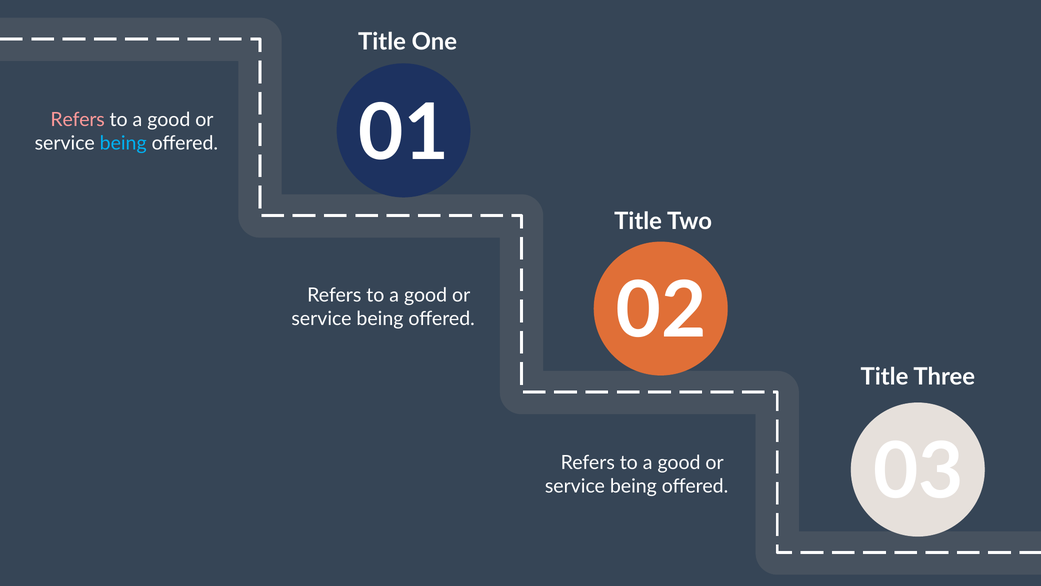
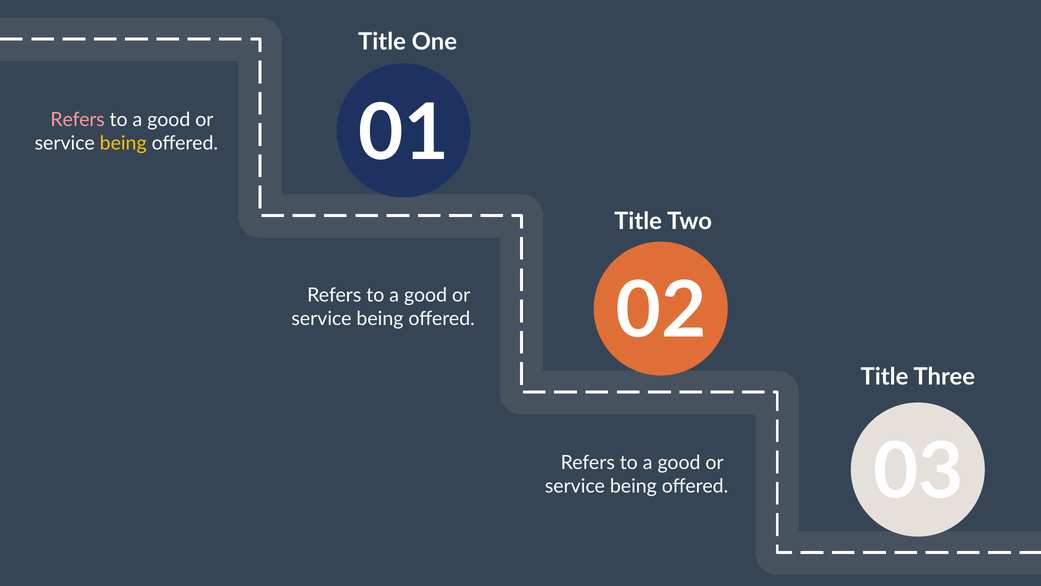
being colour: light blue -> yellow (123, 143)
